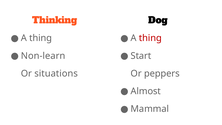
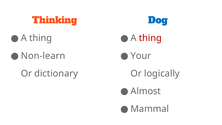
Dog colour: black -> blue (158, 20)
Start: Start -> Your (141, 56)
situations: situations -> dictionary (56, 73)
peppers: peppers -> logically (162, 73)
